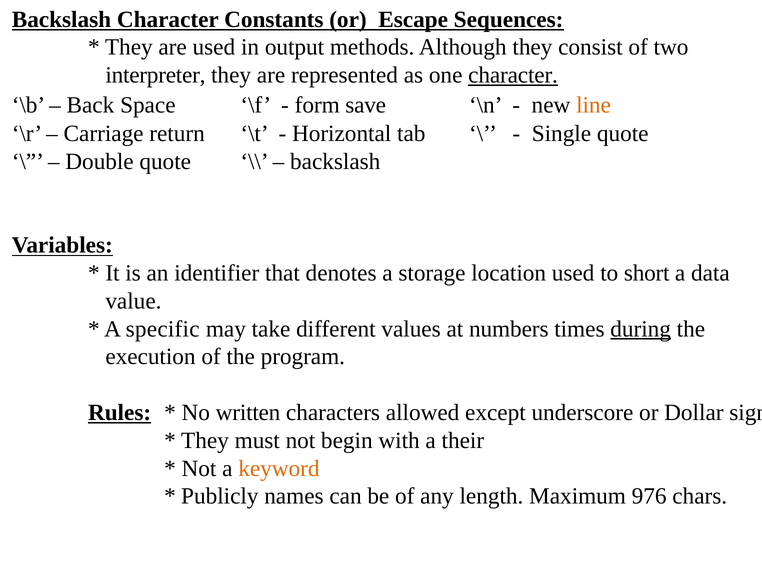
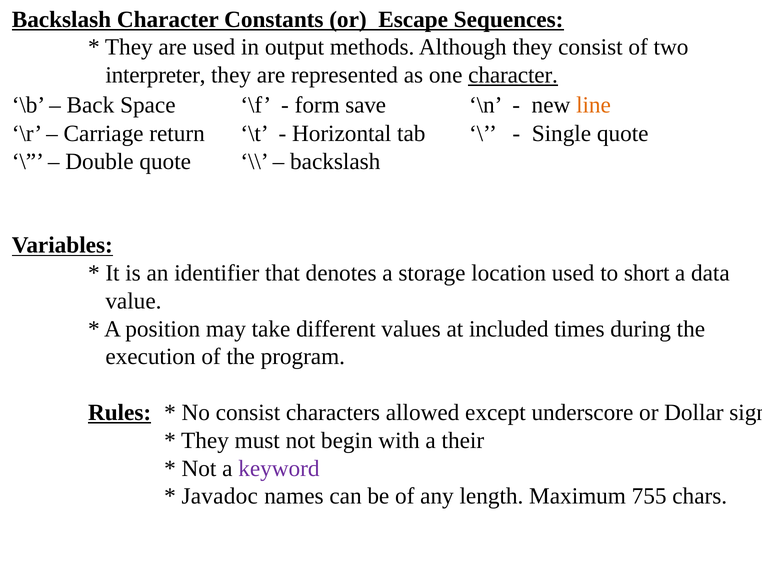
specific: specific -> position (163, 329)
numbers: numbers -> included (509, 329)
during underline: present -> none (641, 329)
No written: written -> consist (248, 413)
keyword colour: orange -> purple (279, 469)
Publicly: Publicly -> Javadoc (220, 497)
976: 976 -> 755 (649, 497)
